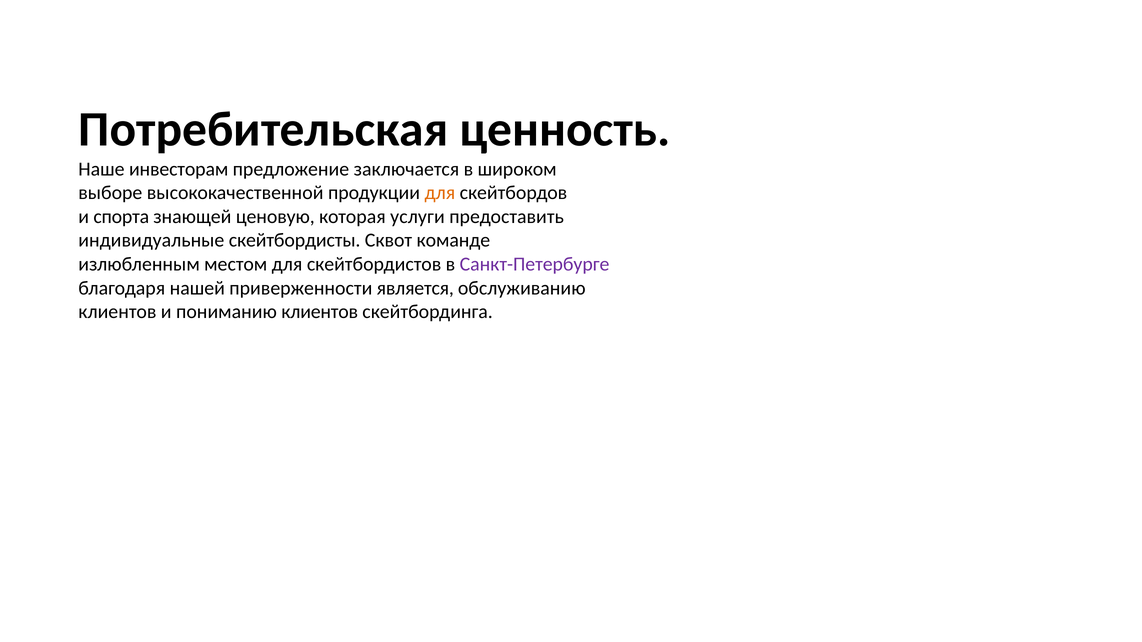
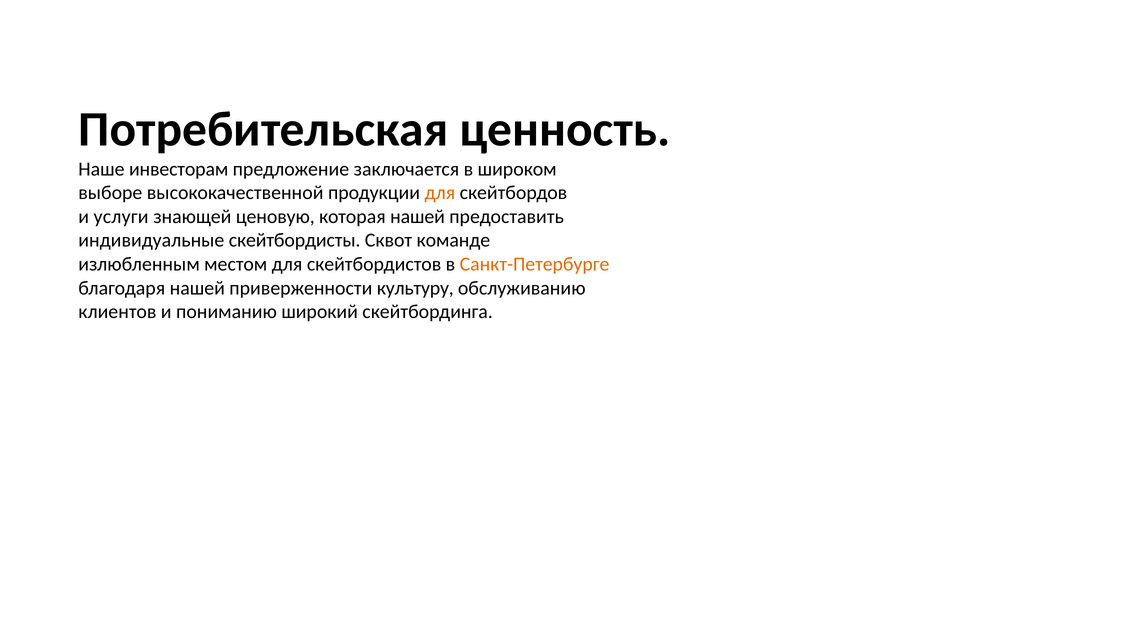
спорта: спорта -> услуги (121, 217)
которая услуги: услуги -> нашей (418, 217)
Санкт-Петербурге colour: purple -> orange (535, 264)
является: является -> культуру (415, 288)
пониманию клиентов: клиентов -> широкий (320, 312)
